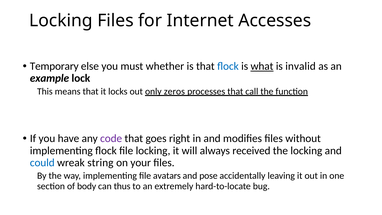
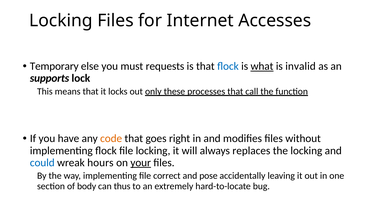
whether: whether -> requests (165, 66)
example: example -> supports (50, 78)
zeros: zeros -> these (174, 91)
code colour: purple -> orange (111, 138)
received: received -> replaces (251, 151)
string: string -> hours (100, 163)
your underline: none -> present (141, 163)
avatars: avatars -> correct (167, 176)
